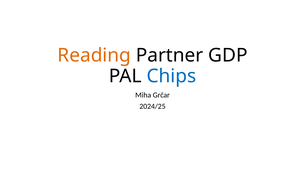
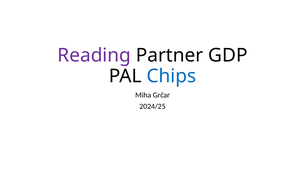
Reading colour: orange -> purple (94, 56)
